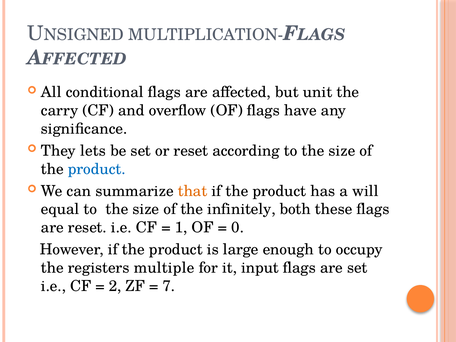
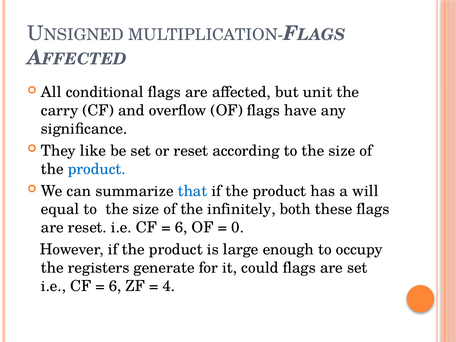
lets: lets -> like (93, 151)
that colour: orange -> blue (193, 191)
1: 1 -> 6 (181, 228)
multiple: multiple -> generate (164, 268)
input: input -> could (260, 268)
2: 2 -> 6 (115, 286)
7: 7 -> 4 (169, 286)
